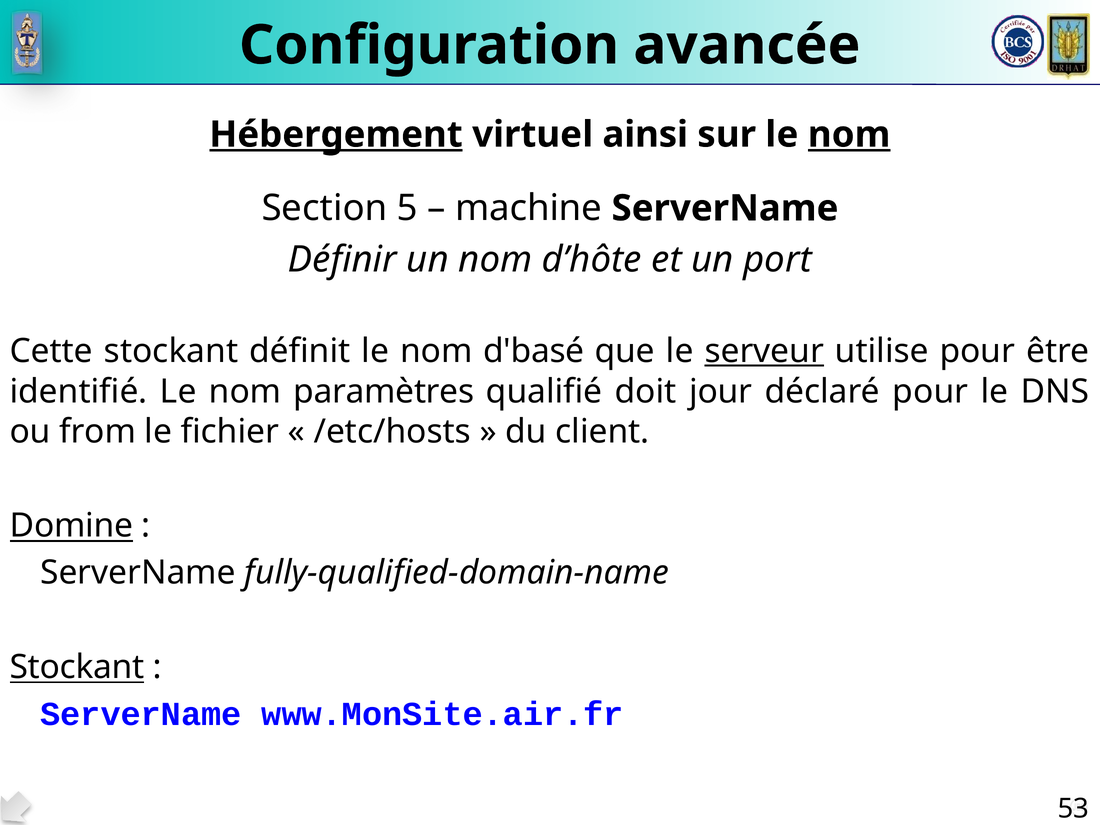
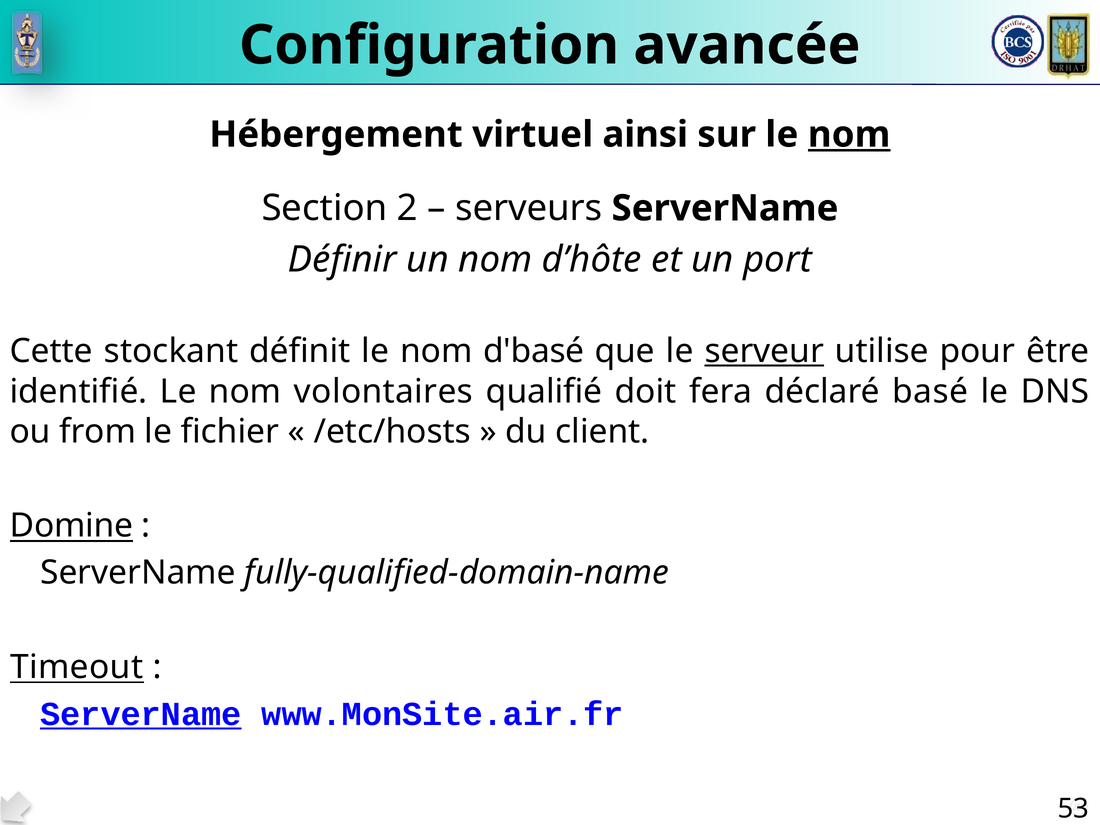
Hébergement underline: present -> none (336, 135)
5: 5 -> 2 (407, 208)
machine: machine -> serveurs (529, 208)
paramètres: paramètres -> volontaires (383, 391)
jour: jour -> fera (721, 391)
déclaré pour: pour -> basé (930, 391)
Stockant: Stockant -> Timeout (77, 667)
ServerName underline: none -> present (141, 714)
